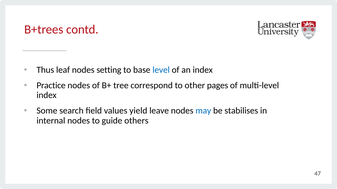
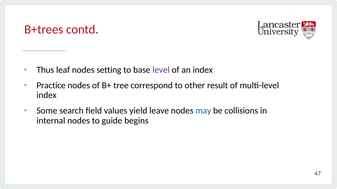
level colour: blue -> purple (161, 70)
pages: pages -> result (218, 86)
stabilises: stabilises -> collisions (241, 111)
others: others -> begins (136, 121)
